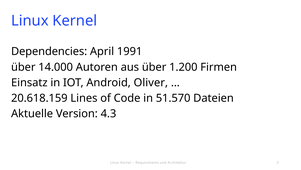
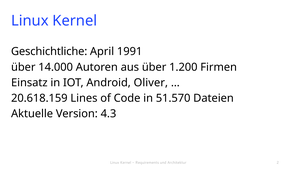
Dependencies: Dependencies -> Geschichtliche (49, 51)
